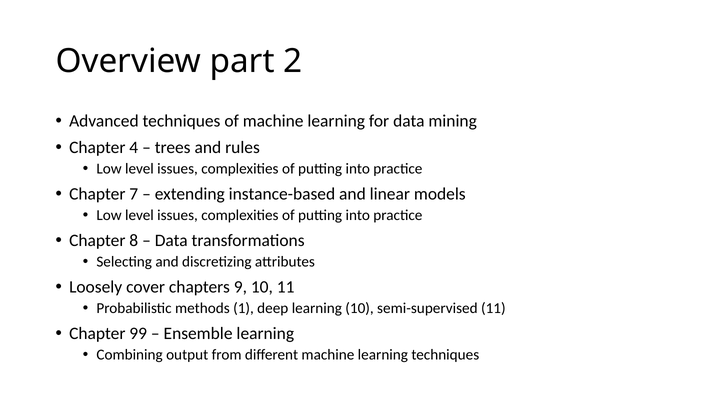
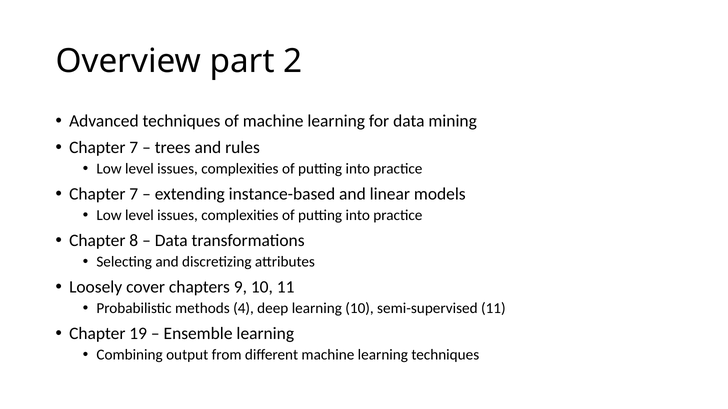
4: 4 -> 7 (134, 147)
1: 1 -> 4 (243, 309)
99: 99 -> 19 (138, 334)
